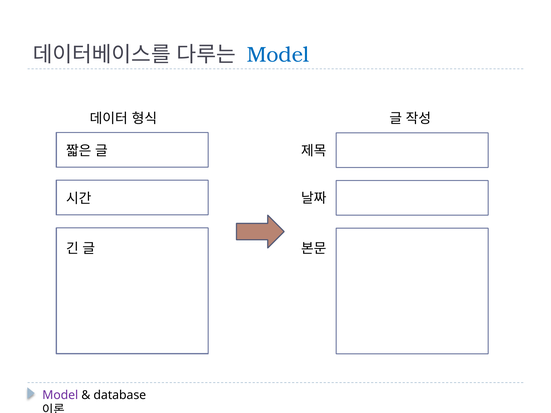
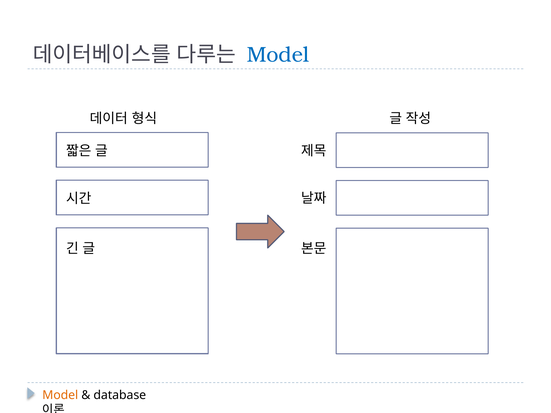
Model colour: purple -> orange (60, 395)
